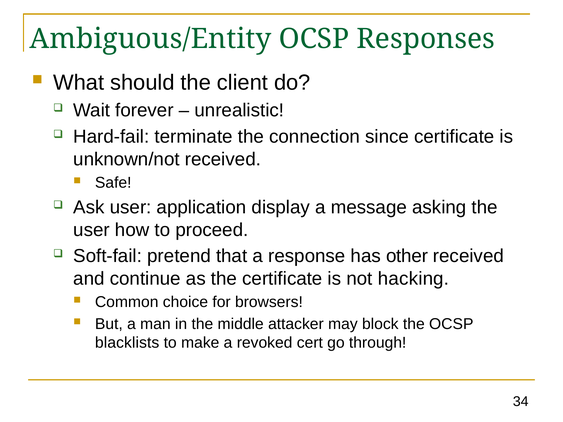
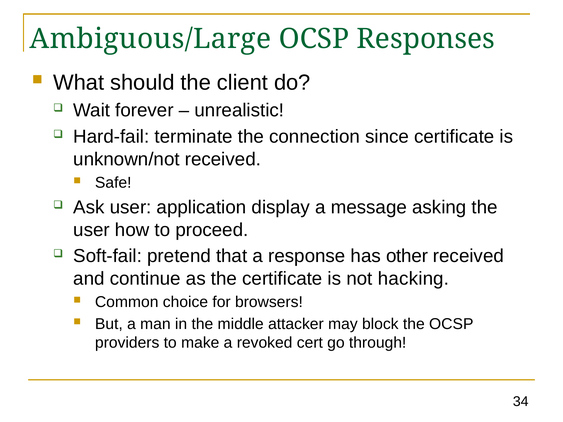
Ambiguous/Entity: Ambiguous/Entity -> Ambiguous/Large (150, 39)
blacklists: blacklists -> providers (127, 343)
